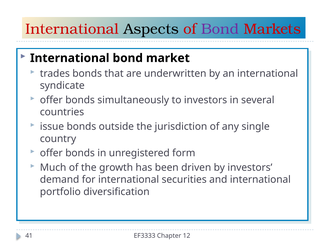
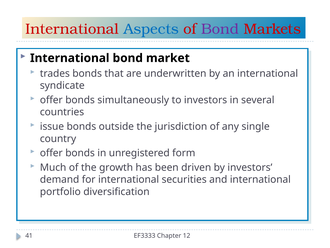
Aspects colour: black -> blue (151, 29)
